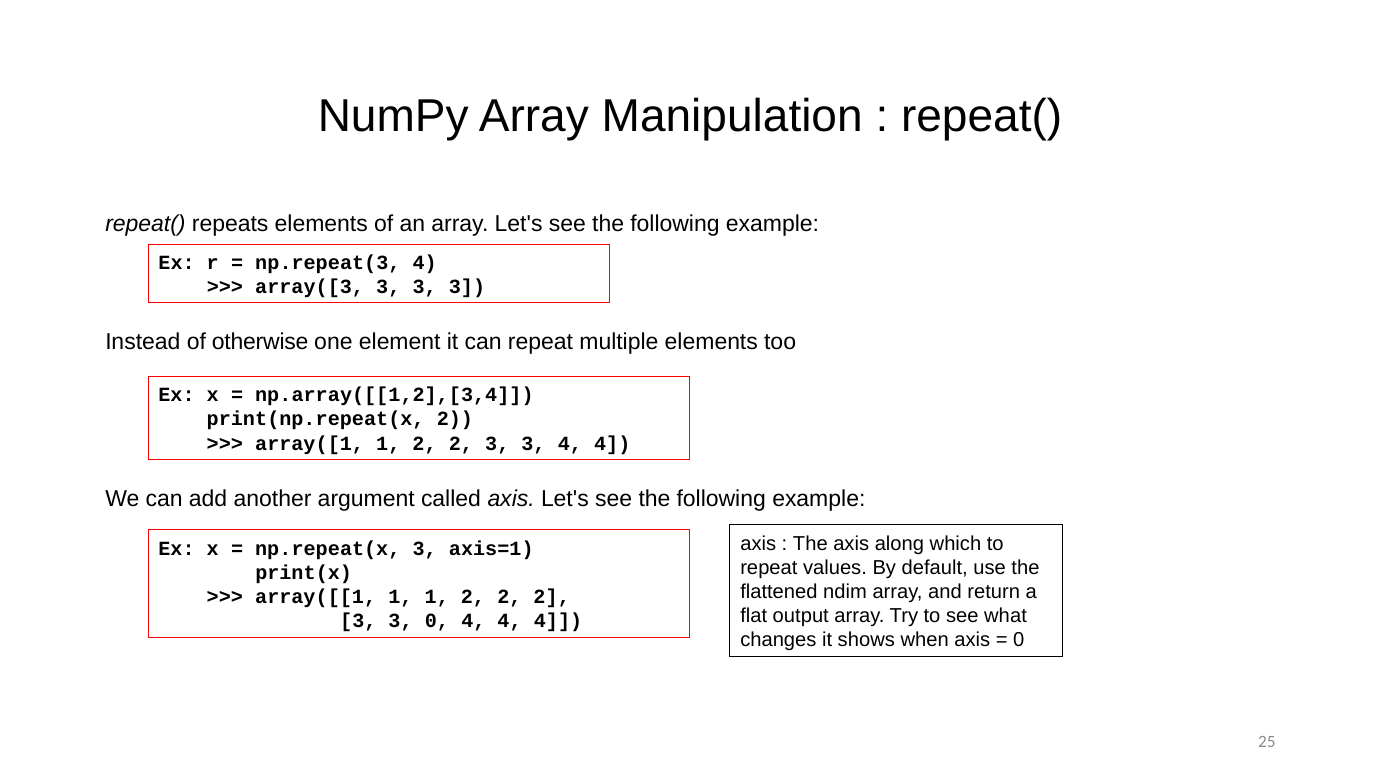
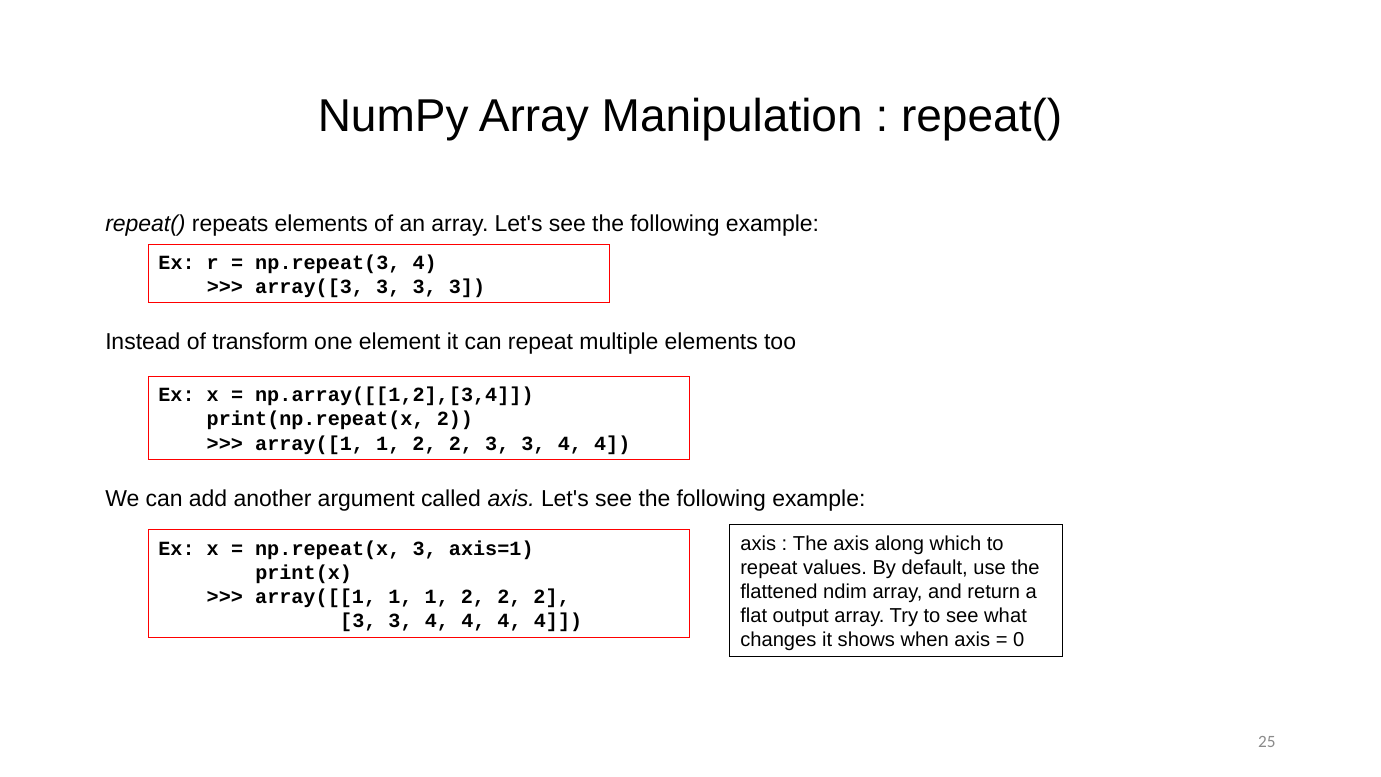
otherwise: otherwise -> transform (260, 342)
0: 0 -> 4 (437, 621)
